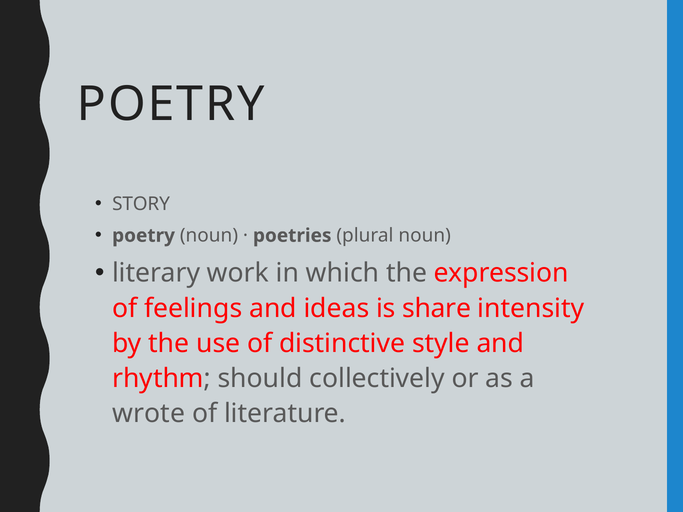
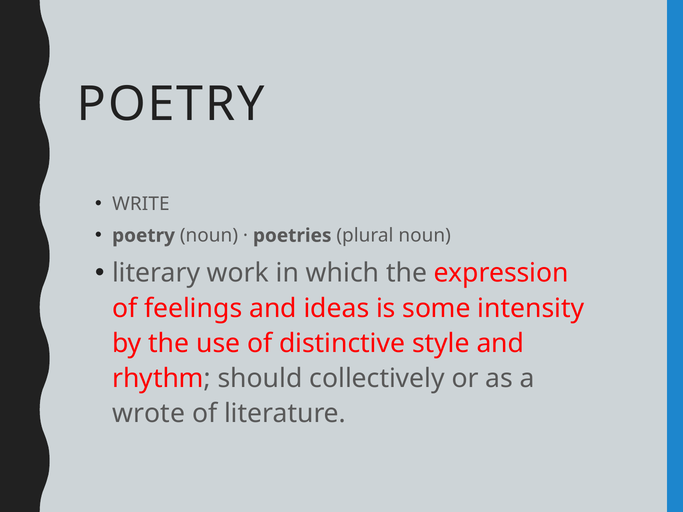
STORY: STORY -> WRITE (141, 204)
share: share -> some (437, 308)
